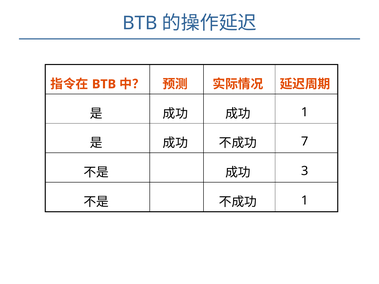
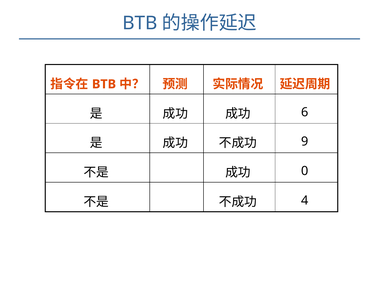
1: 1 -> 6 (305, 112)
7: 7 -> 9 (305, 142)
3: 3 -> 0 (305, 171)
1: 1 -> 4 (305, 201)
